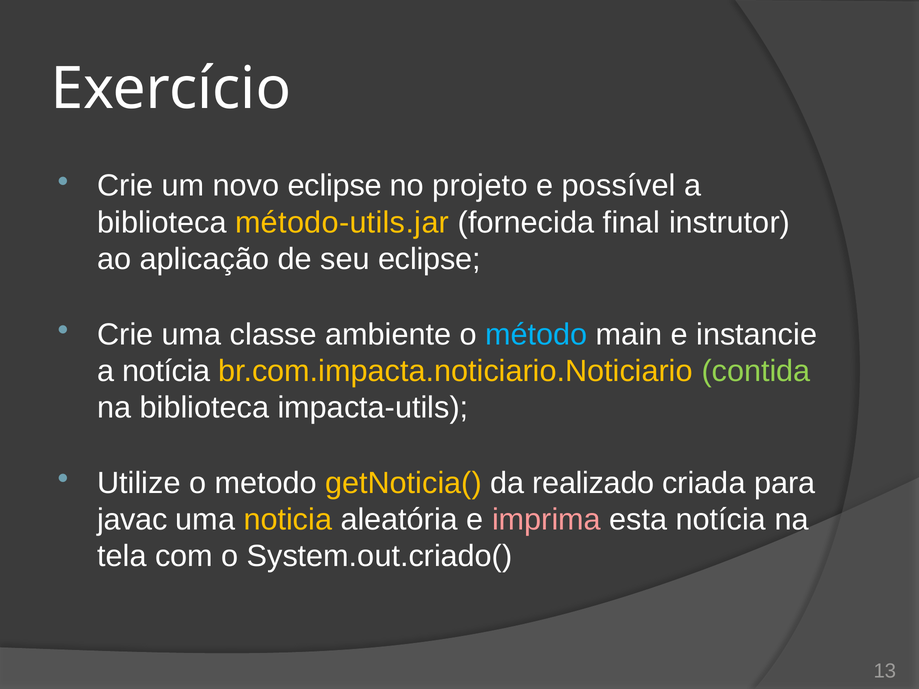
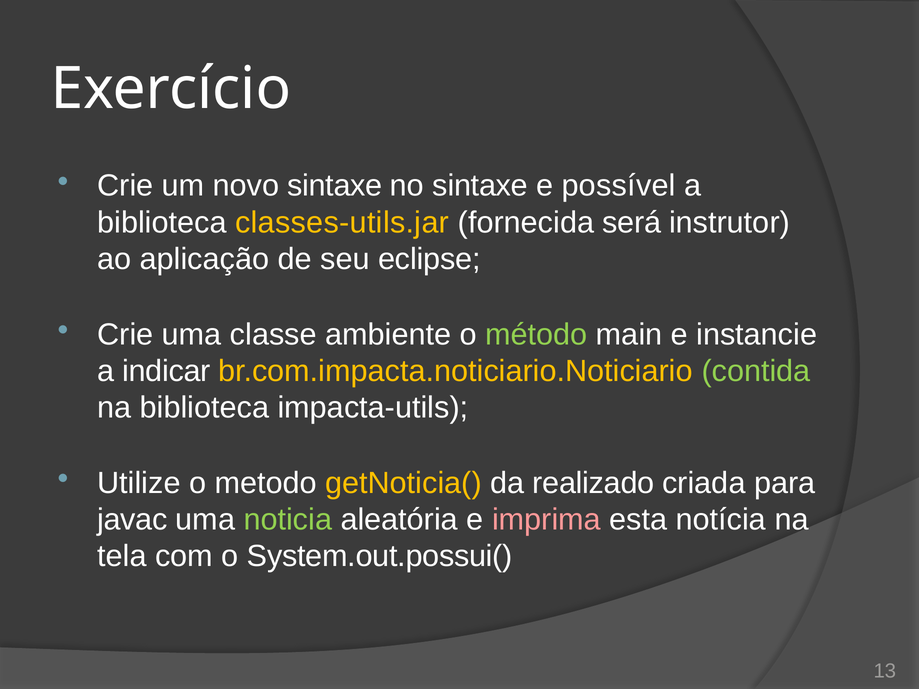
novo eclipse: eclipse -> sintaxe (335, 186)
no projeto: projeto -> sintaxe (480, 186)
método-utils.jar: método-utils.jar -> classes-utils.jar (342, 223)
final: final -> será (632, 223)
método colour: light blue -> light green (536, 335)
a notícia: notícia -> indicar (166, 371)
noticia colour: yellow -> light green (288, 520)
System.out.criado(: System.out.criado( -> System.out.possui( (380, 557)
